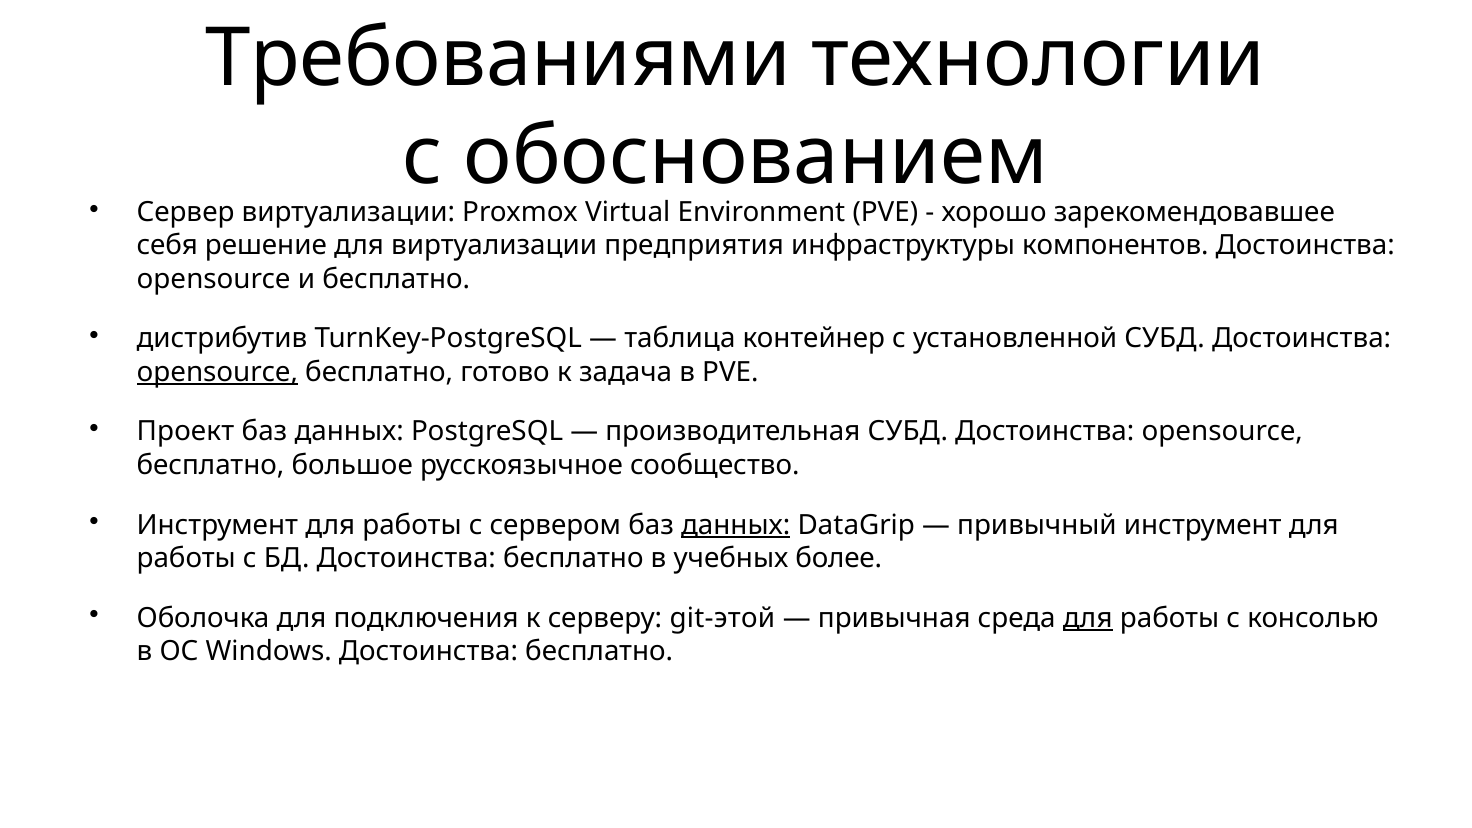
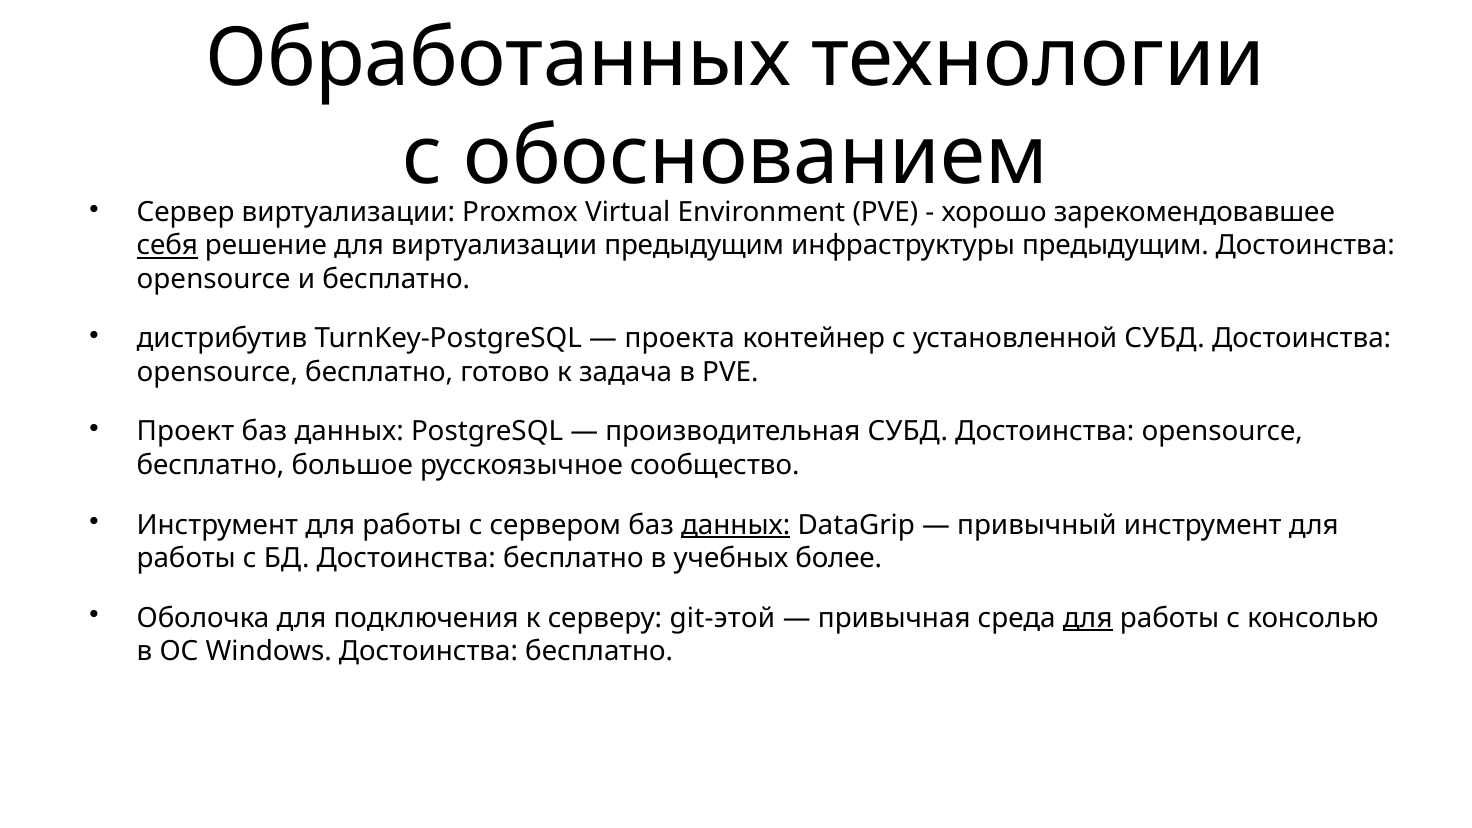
Требованиями: Требованиями -> Обработанных (498, 59)
себя underline: none -> present (167, 246)
виртуализации предприятия: предприятия -> предыдущим (694, 246)
инфраструктуры компонентов: компонентов -> предыдущим (1115, 246)
таблица: таблица -> проекта (680, 339)
opensource underline: present -> none (217, 372)
